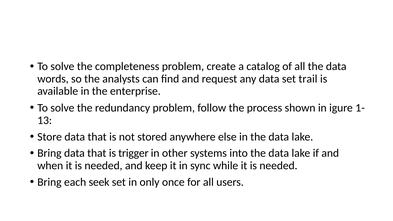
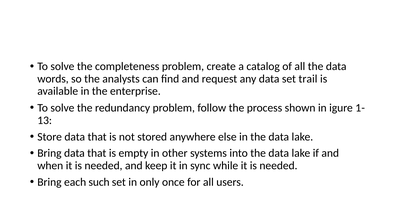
trigger: trigger -> empty (133, 153)
seek: seek -> such (99, 182)
